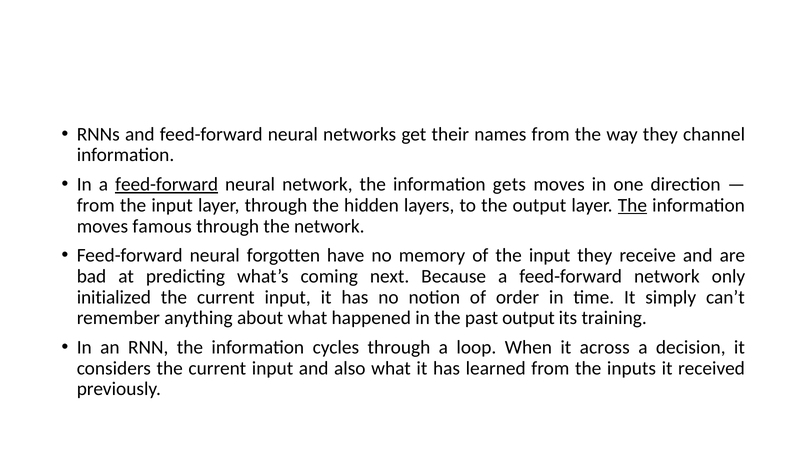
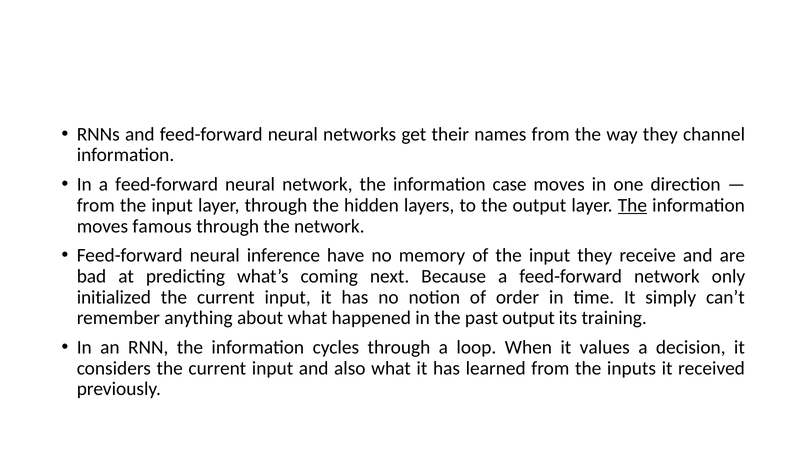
feed-forward underline: present -> none (167, 185)
gets: gets -> case (510, 185)
forgotten: forgotten -> inference (283, 256)
across: across -> values (605, 348)
